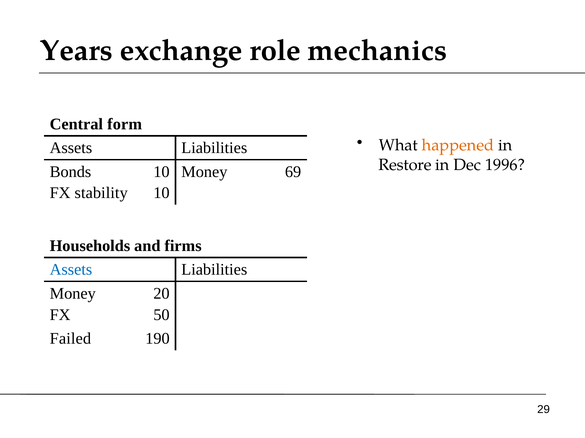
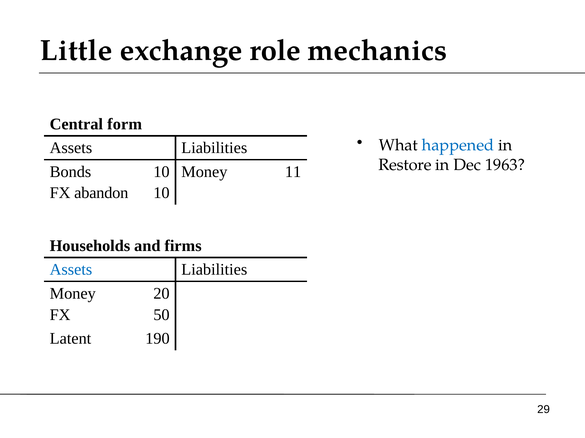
Years: Years -> Little (76, 51)
happened colour: orange -> blue (458, 145)
1996: 1996 -> 1963 (505, 165)
69: 69 -> 11 (293, 172)
stability: stability -> abandon (101, 193)
Failed: Failed -> Latent (70, 339)
